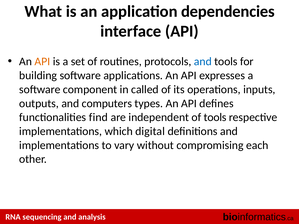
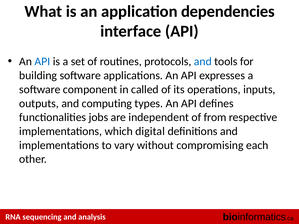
API colour: orange -> blue (42, 62)
computers: computers -> computing (107, 103)
find: find -> jobs (98, 117)
of tools: tools -> from (215, 117)
